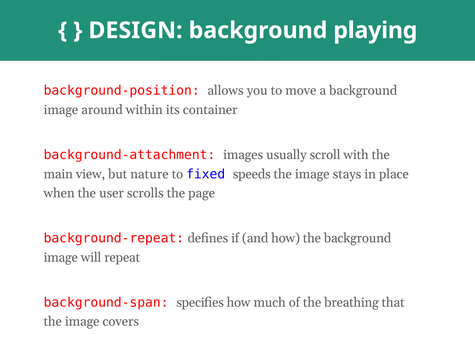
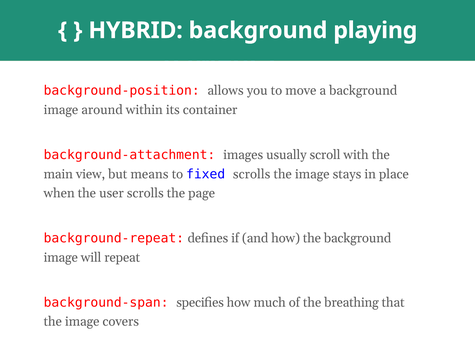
DESIGN: DESIGN -> HYBRID (136, 30)
nature: nature -> means (149, 174)
fixed speeds: speeds -> scrolls (252, 174)
